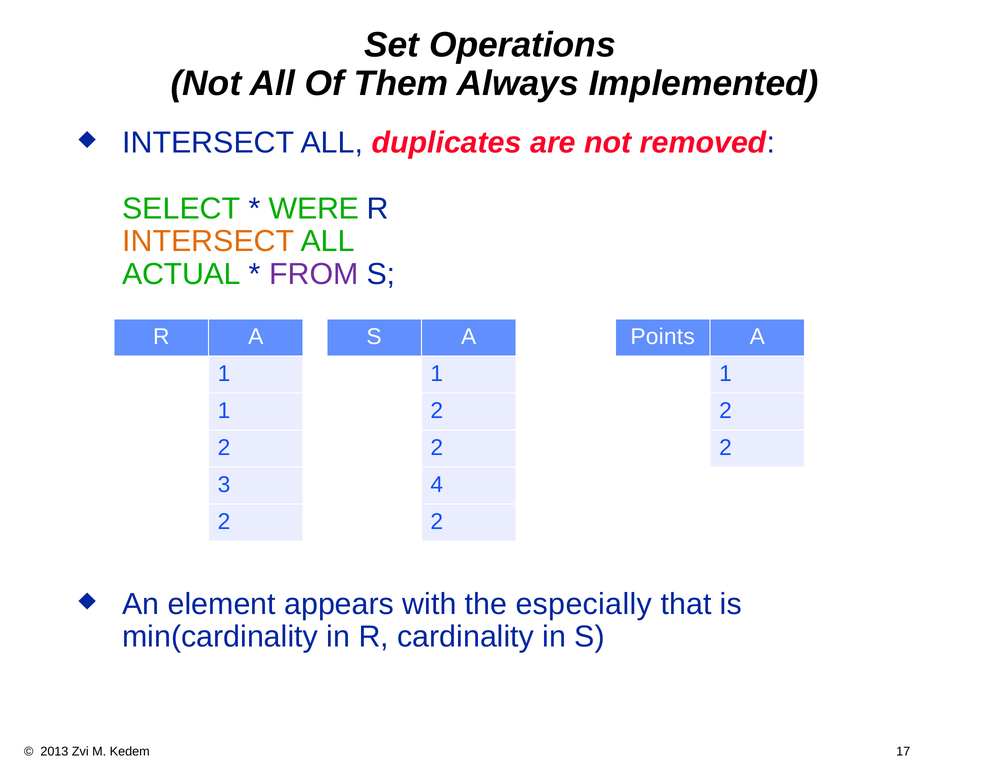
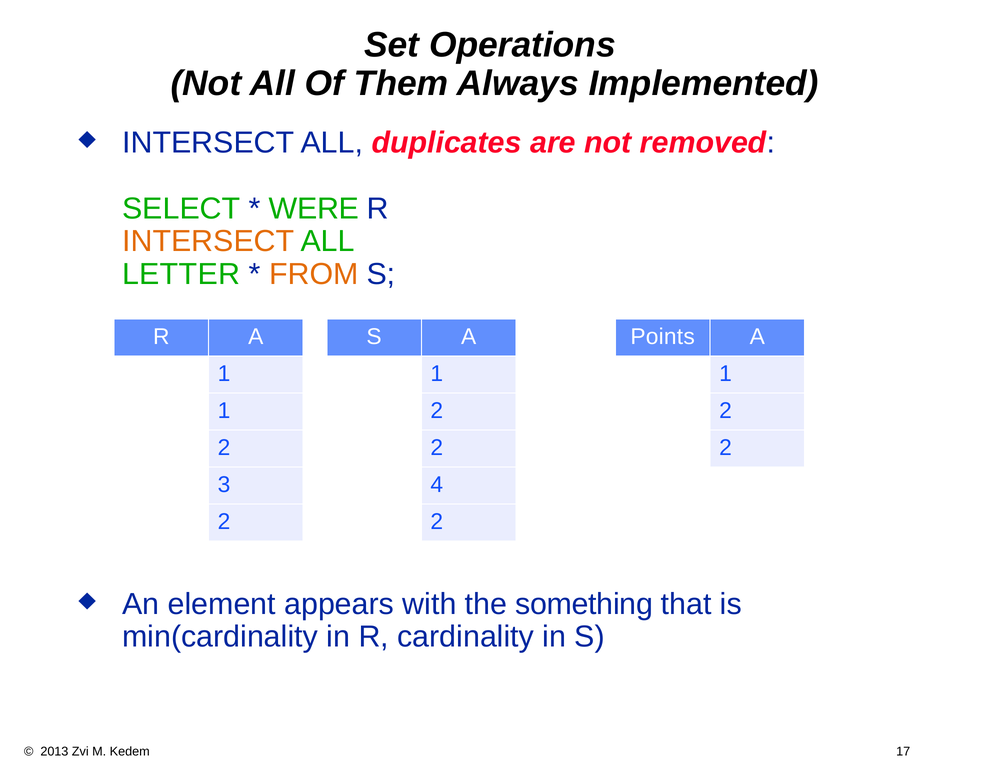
ACTUAL: ACTUAL -> LETTER (181, 274)
FROM colour: purple -> orange (314, 274)
especially: especially -> something (584, 604)
